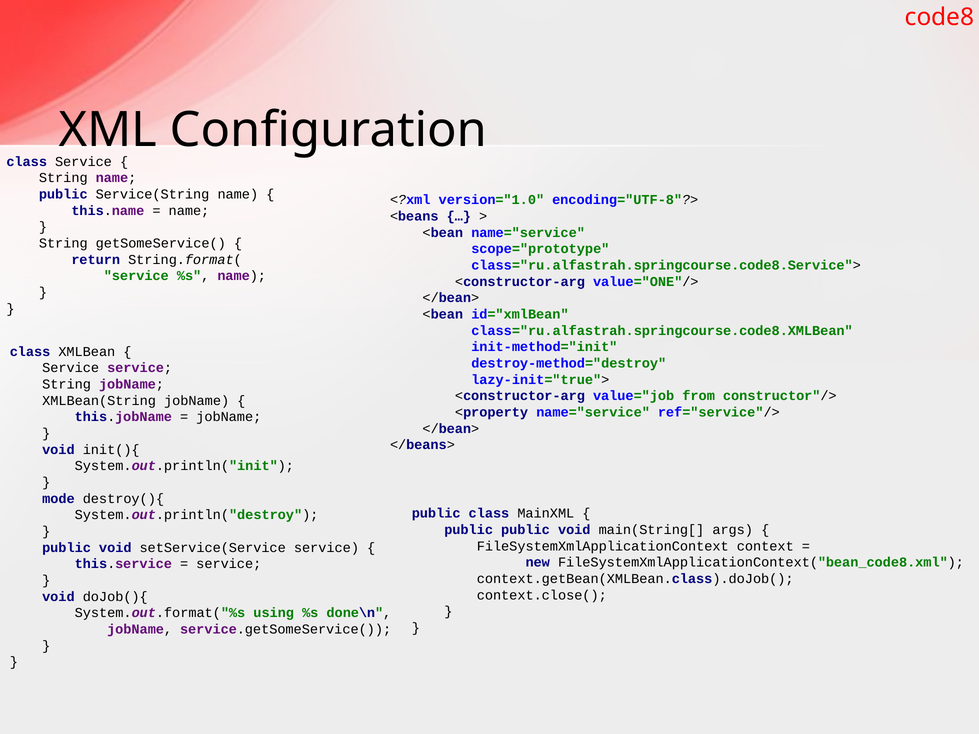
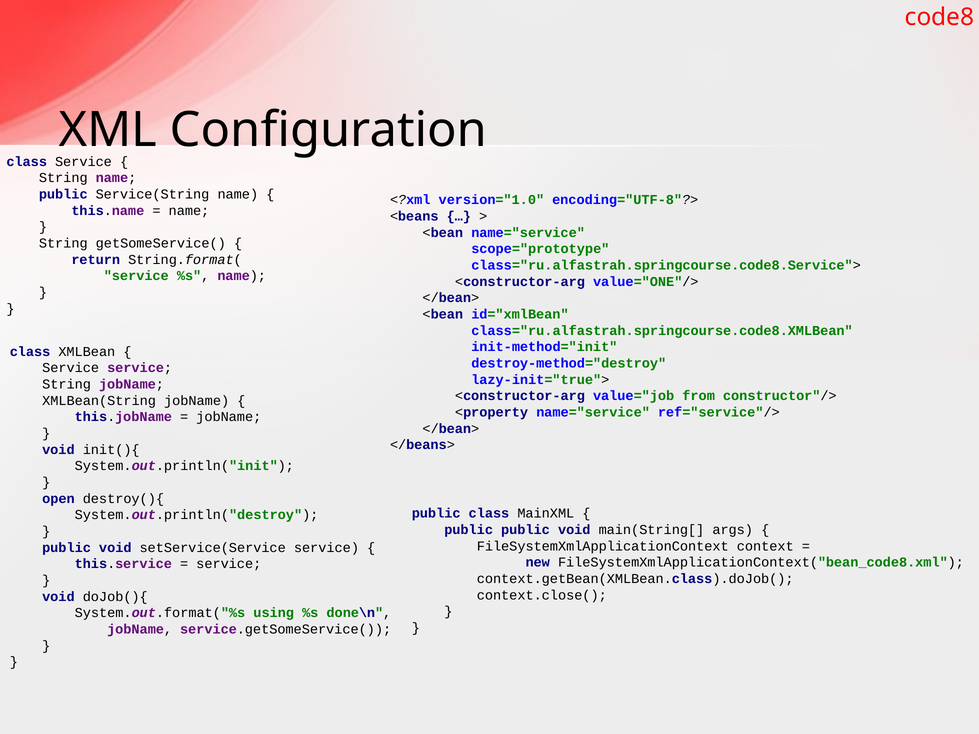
mode: mode -> open (58, 499)
